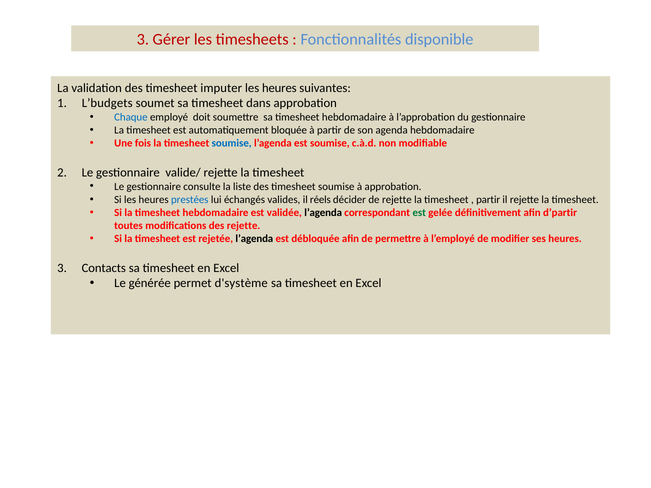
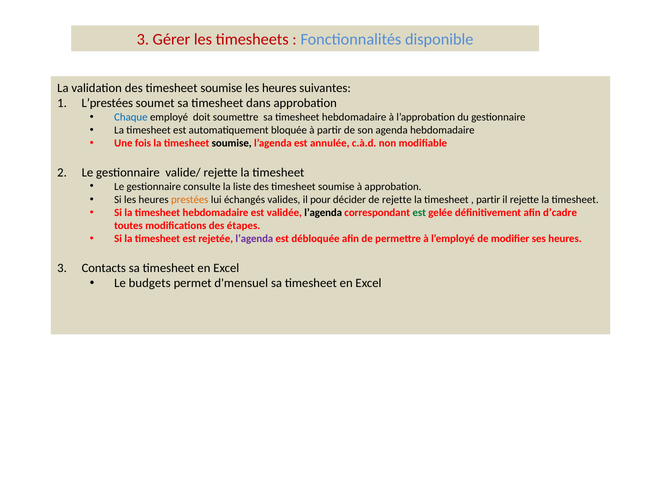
validation des timesheet imputer: imputer -> soumise (221, 88)
L’budgets: L’budgets -> L’prestées (107, 103)
soumise colour: blue -> black (232, 143)
est soumise: soumise -> annulée (330, 143)
prestées colour: blue -> orange (190, 200)
réels: réels -> pour (320, 200)
d’partir: d’partir -> d’cadre (560, 213)
des rejette: rejette -> étapes (244, 226)
l’agenda colour: black -> purple (254, 239)
générée: générée -> budgets (150, 283)
d'système: d'système -> d'mensuel (241, 283)
